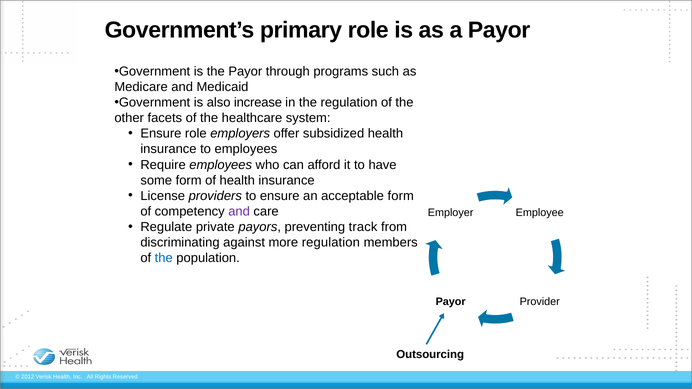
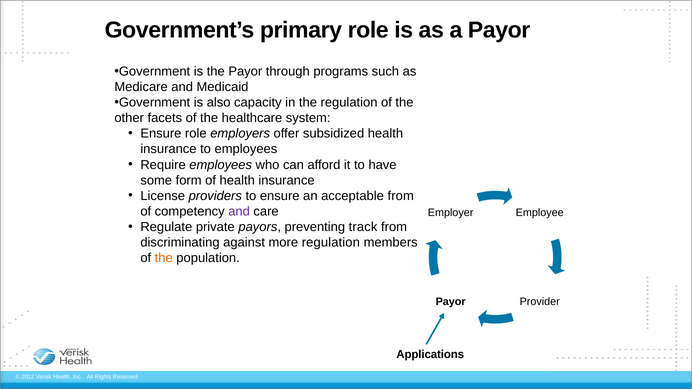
increase: increase -> capacity (258, 103)
acceptable form: form -> from (401, 196)
the colour: blue -> orange (164, 258)
Outsourcing: Outsourcing -> Applications (430, 355)
